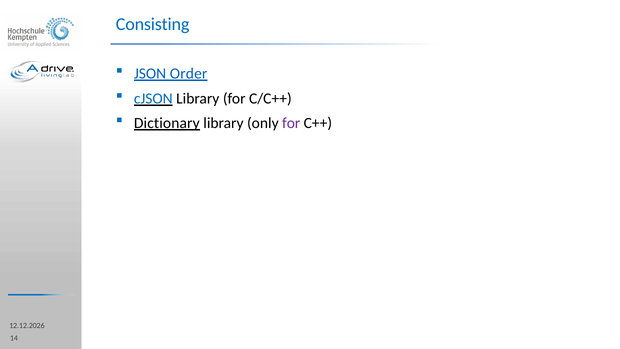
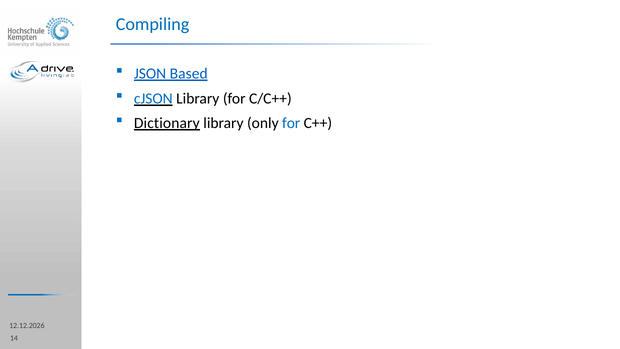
Consisting: Consisting -> Compiling (153, 24)
Order: Order -> Based (189, 74)
for colour: purple -> blue (291, 123)
